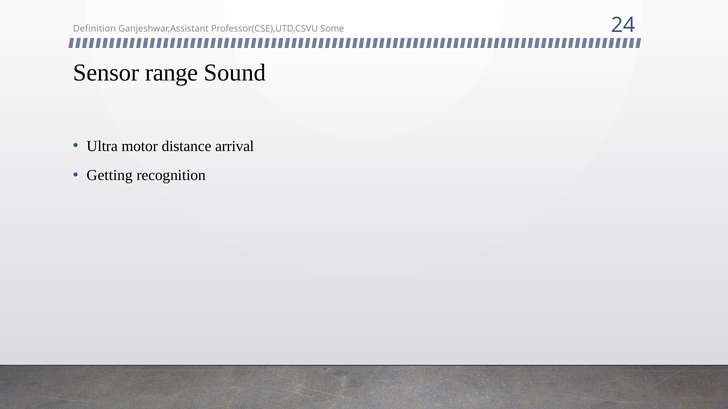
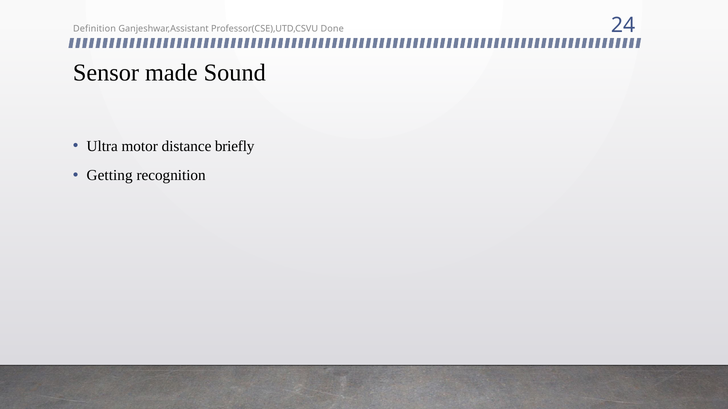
Some: Some -> Done (332, 29)
range: range -> made (171, 73)
arrival: arrival -> briefly (235, 146)
